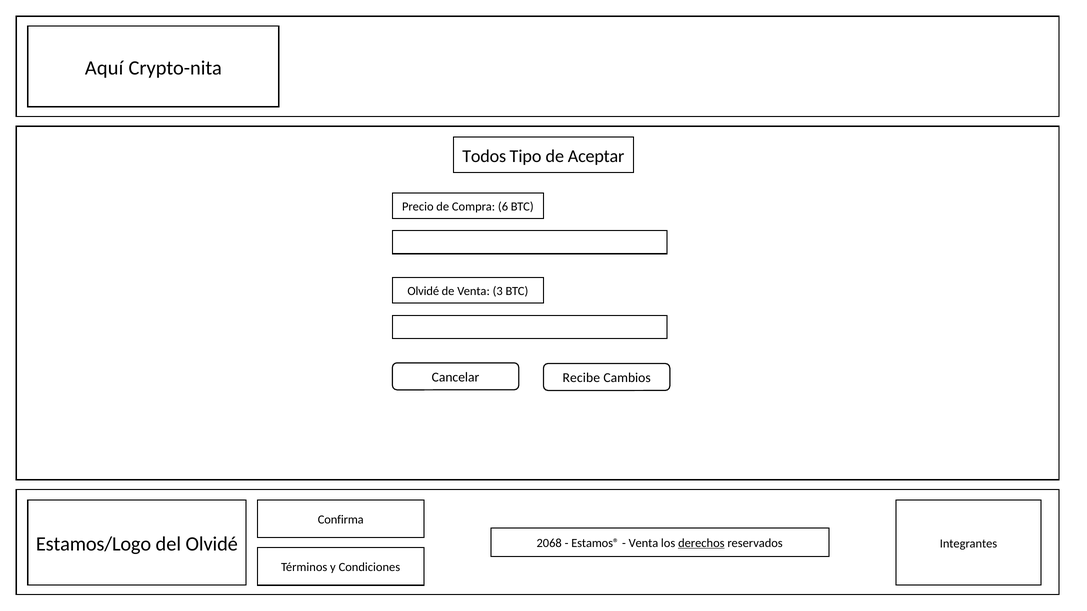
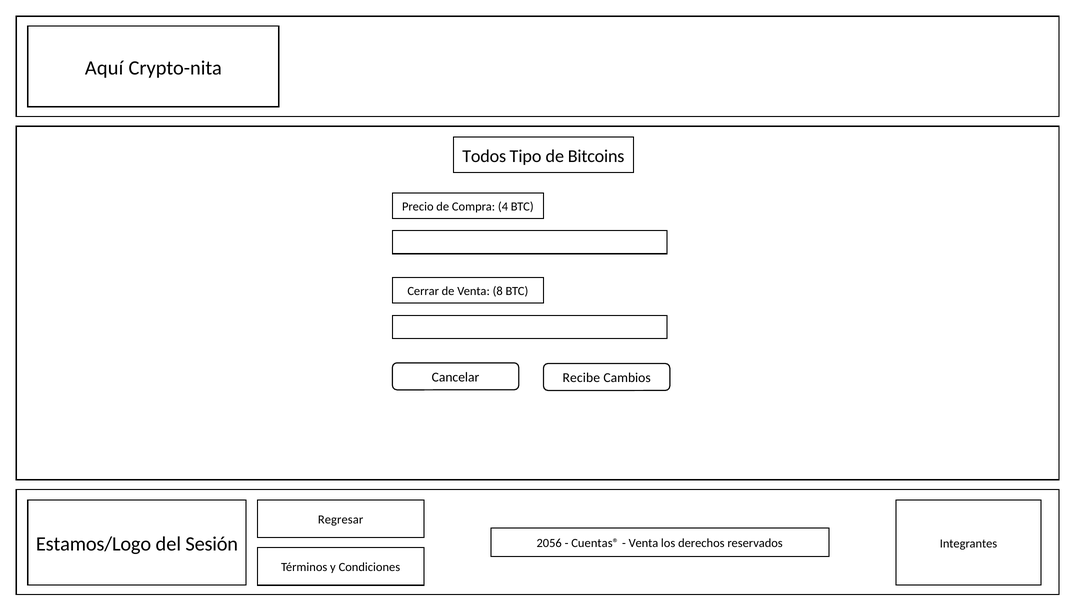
Aceptar: Aceptar -> Bitcoins (596, 156)
6: 6 -> 4 (503, 207)
Olvidé: Olvidé -> Cerrar (423, 291)
3: 3 -> 8 (498, 291)
Confirma: Confirma -> Regresar (341, 520)
del Olvidé: Olvidé -> Sesión (212, 544)
2068: 2068 -> 2056 (549, 543)
Estamos®: Estamos® -> Cuentas® (595, 543)
derechos underline: present -> none (701, 543)
